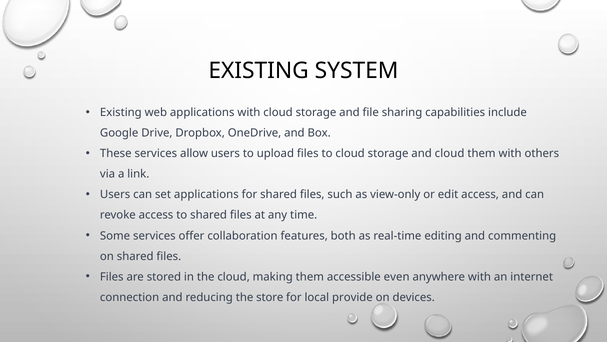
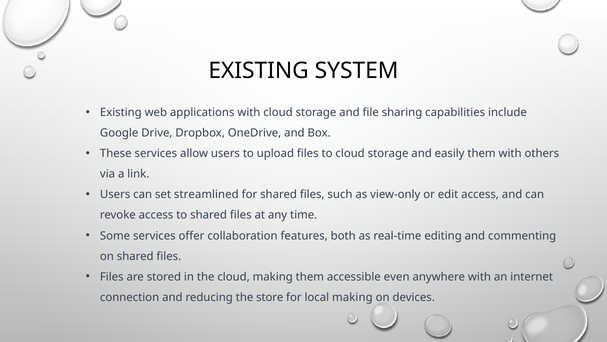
and cloud: cloud -> easily (450, 153)
set applications: applications -> streamlined (206, 194)
local provide: provide -> making (352, 297)
